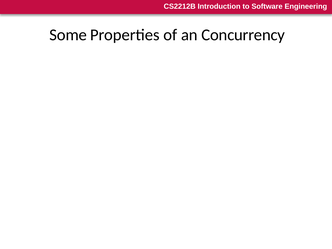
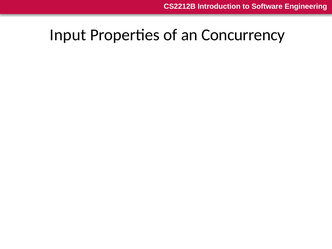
Some: Some -> Input (68, 35)
